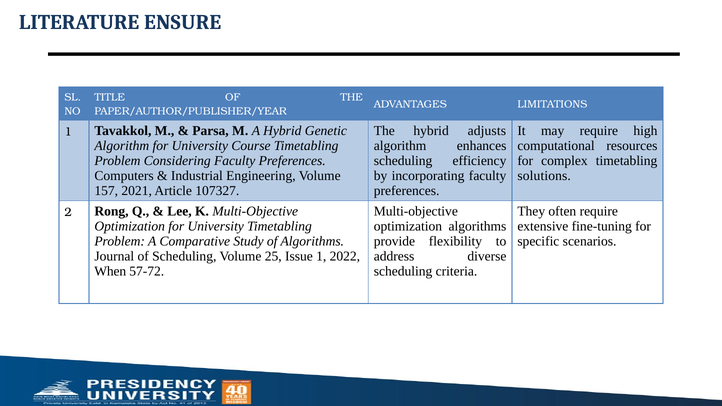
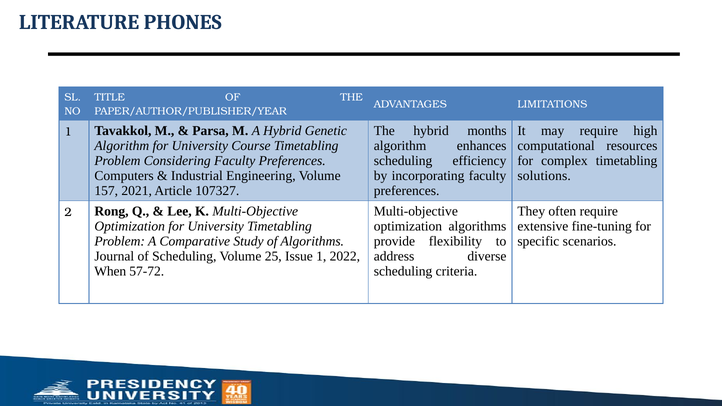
ENSURE: ENSURE -> PHONES (183, 22)
adjusts: adjusts -> months (487, 131)
